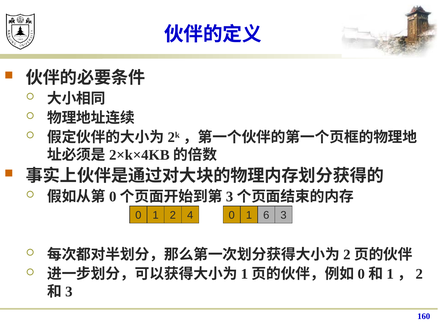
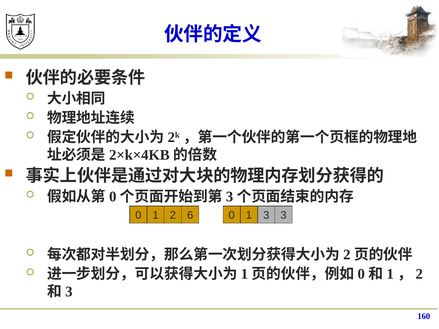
4: 4 -> 6 (190, 215)
1 6: 6 -> 3 (266, 215)
